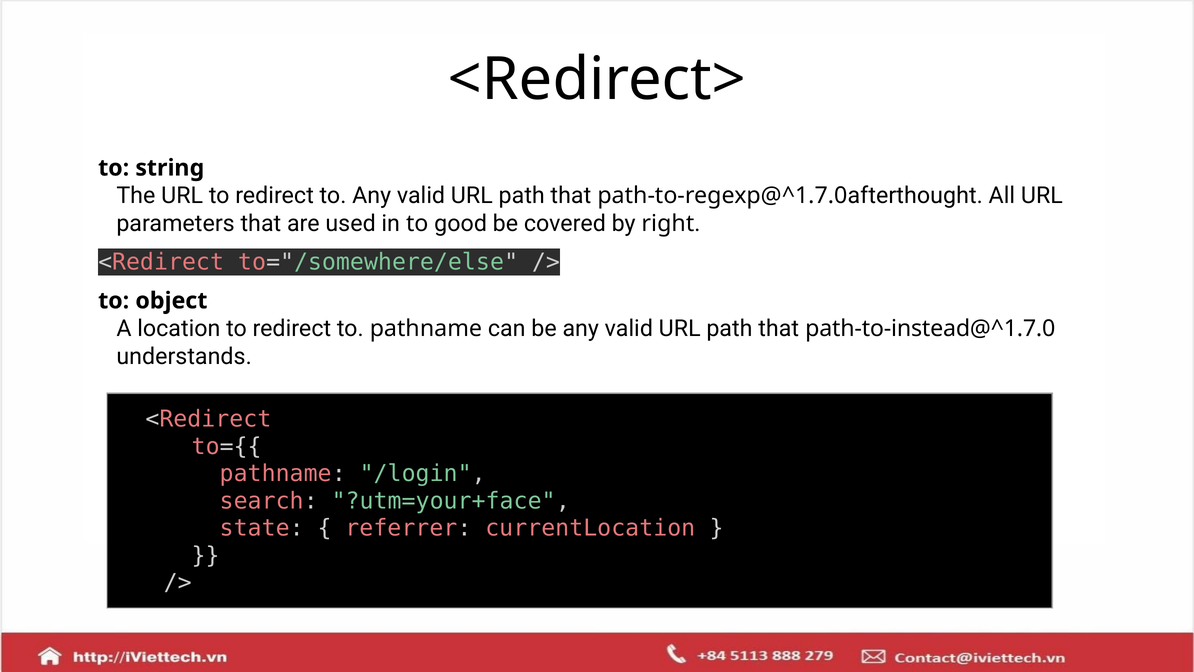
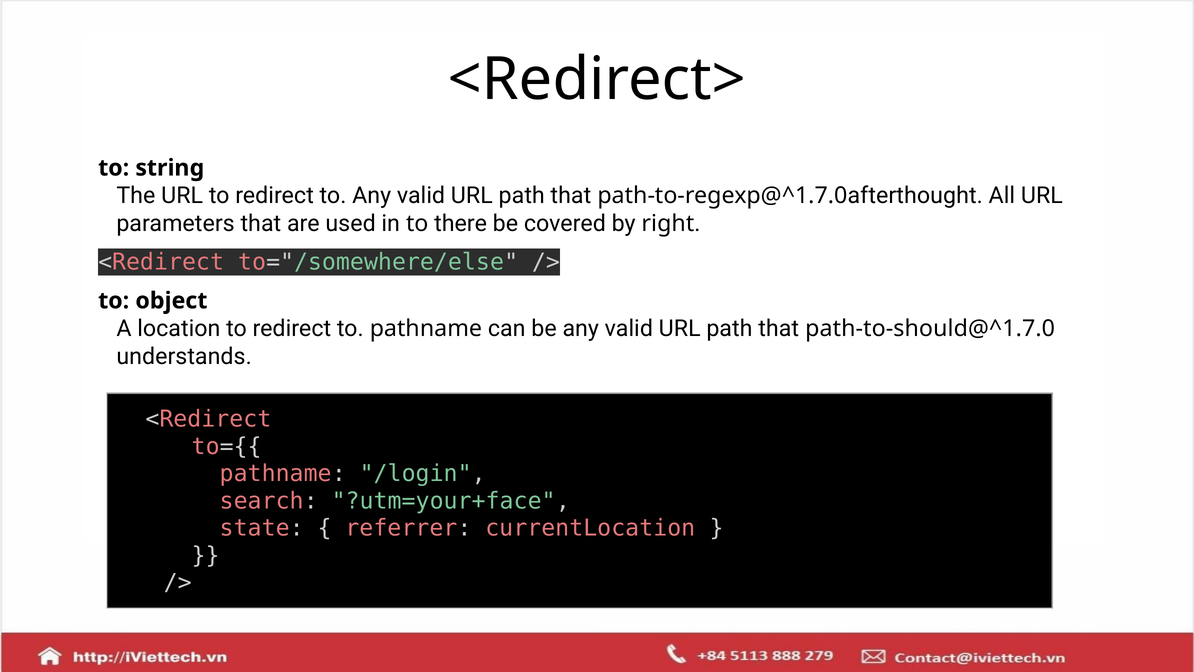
good: good -> there (461, 224)
path-to-instead@^1.7.0: path-to-instead@^1.7.0 -> path-to-should@^1.7.0 (930, 328)
